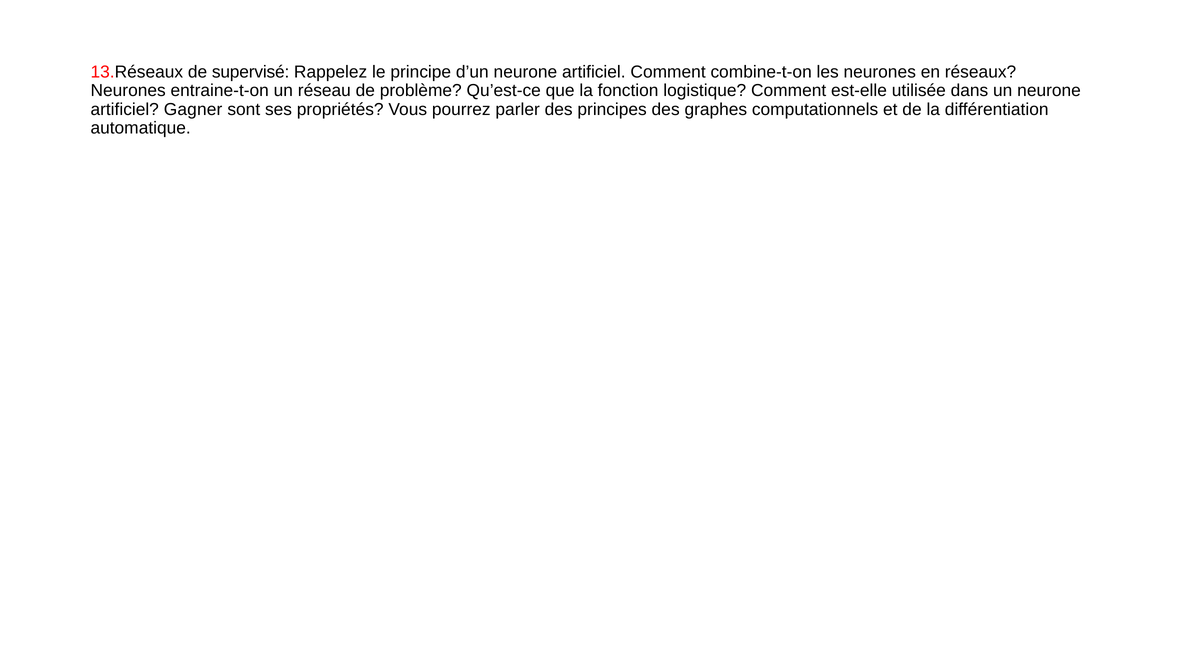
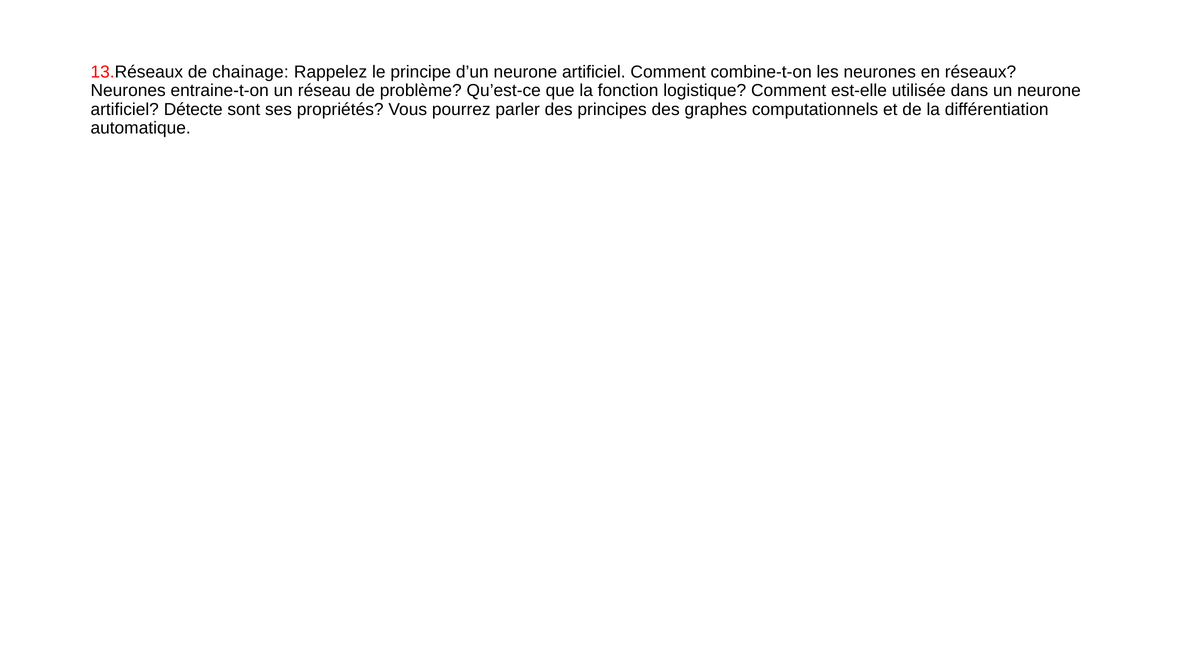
supervisé: supervisé -> chainage (250, 72)
Gagner: Gagner -> Détecte (193, 109)
